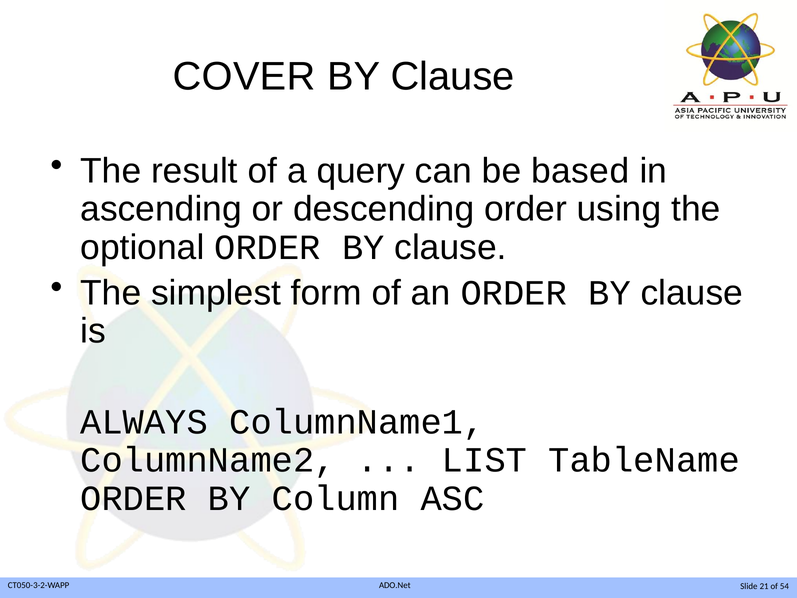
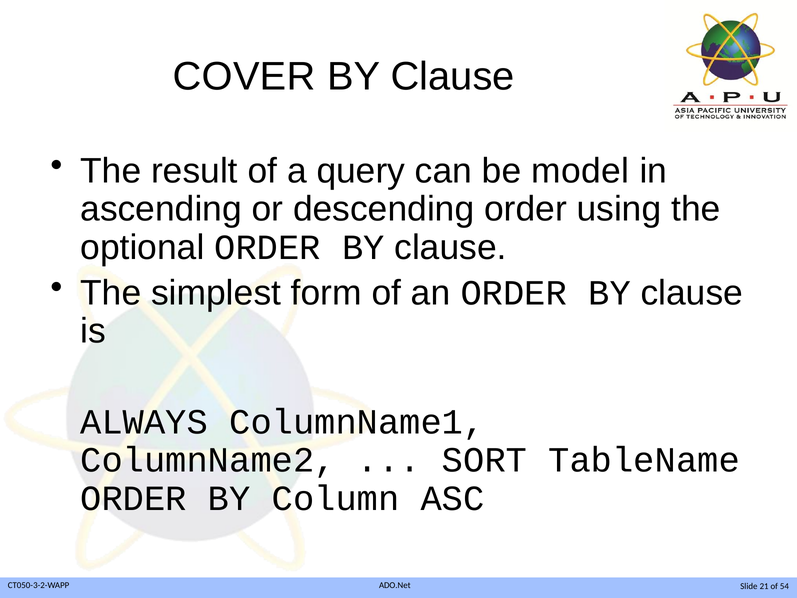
based: based -> model (580, 171)
LIST: LIST -> SORT (484, 460)
